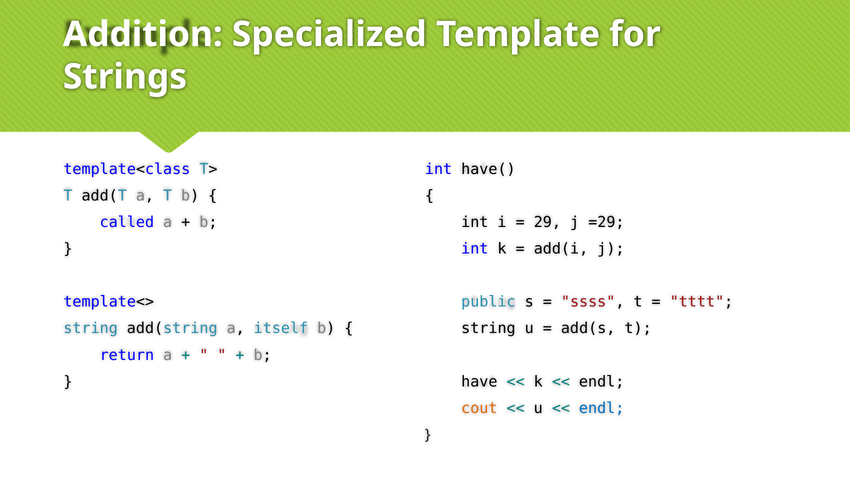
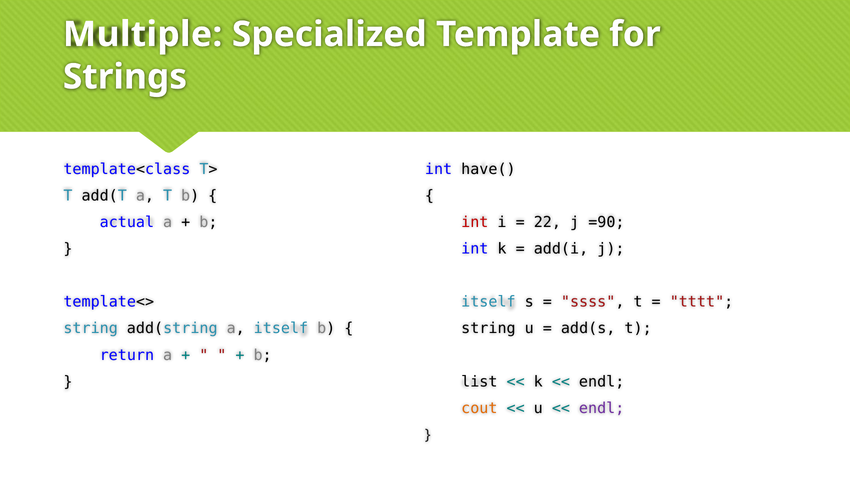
Addition: Addition -> Multiple (143, 34)
called: called -> actual (127, 222)
int colour: black -> red (475, 222)
29: 29 -> 22 (547, 222)
=29: =29 -> =90 (606, 222)
public: public -> itself (488, 302)
have: have -> list (479, 382)
endl colour: blue -> purple (602, 408)
